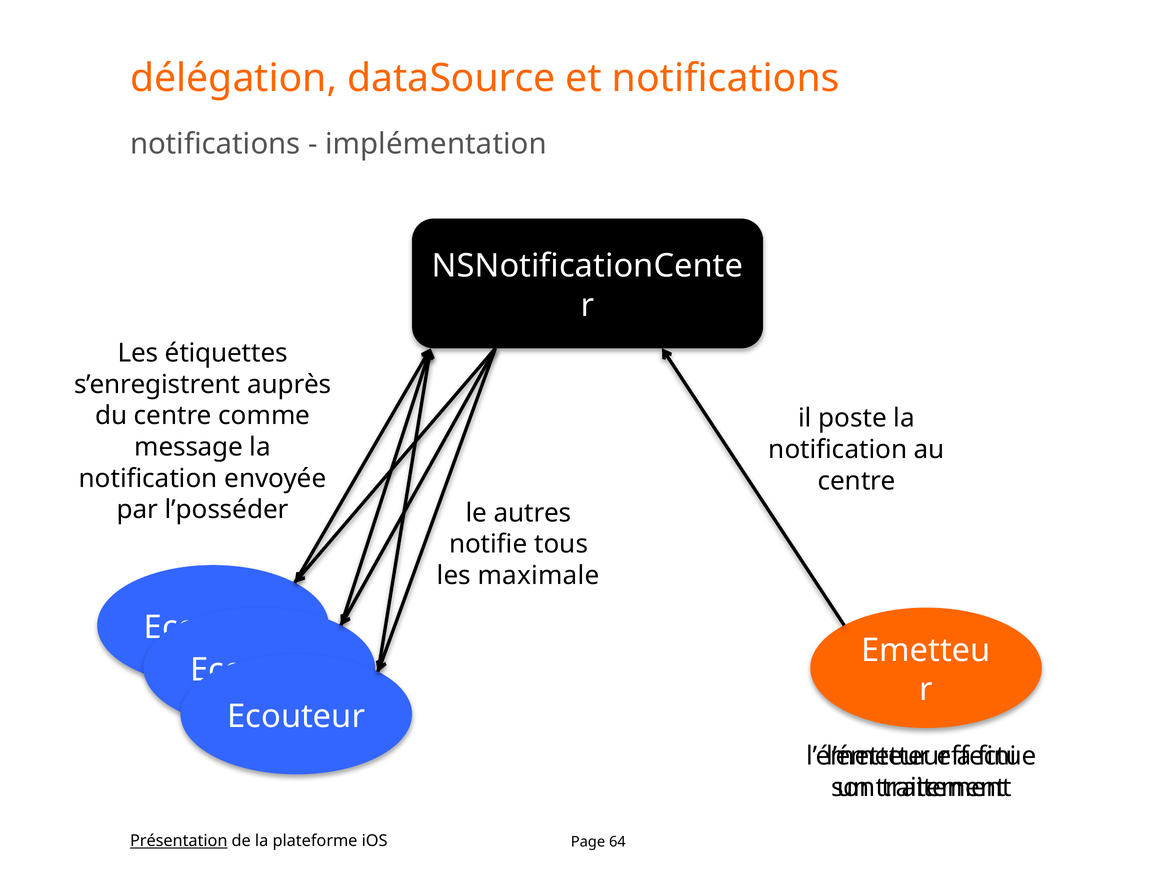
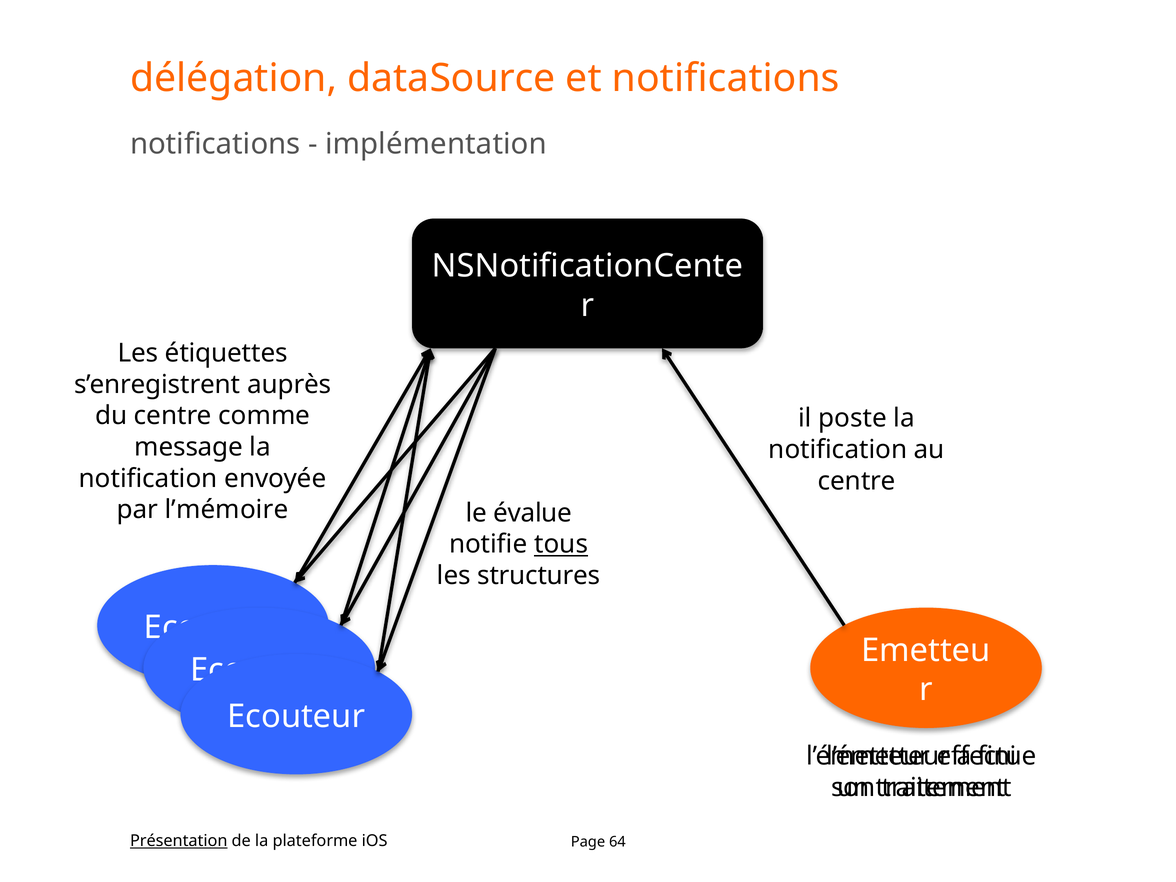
l’posséder: l’posséder -> l’mémoire (227, 510)
autres: autres -> évalue (533, 513)
tous underline: none -> present (561, 544)
maximale: maximale -> structures (539, 576)
